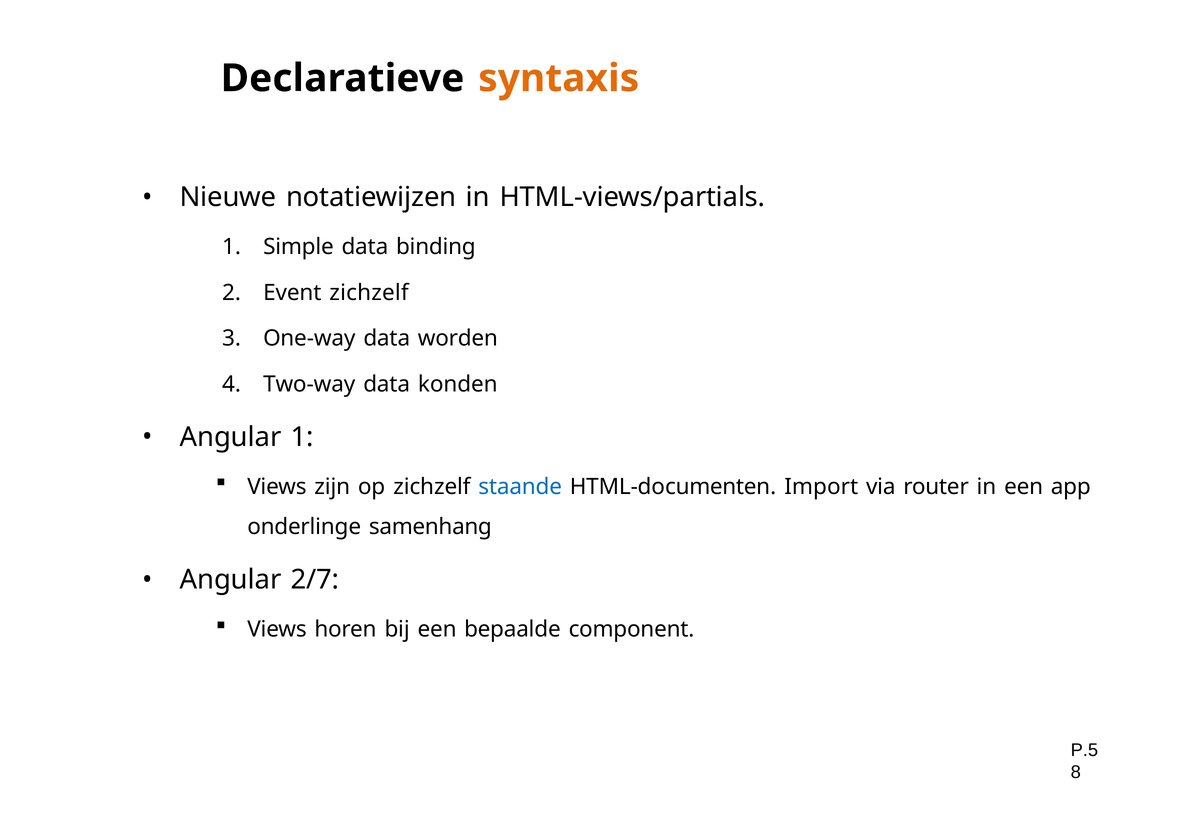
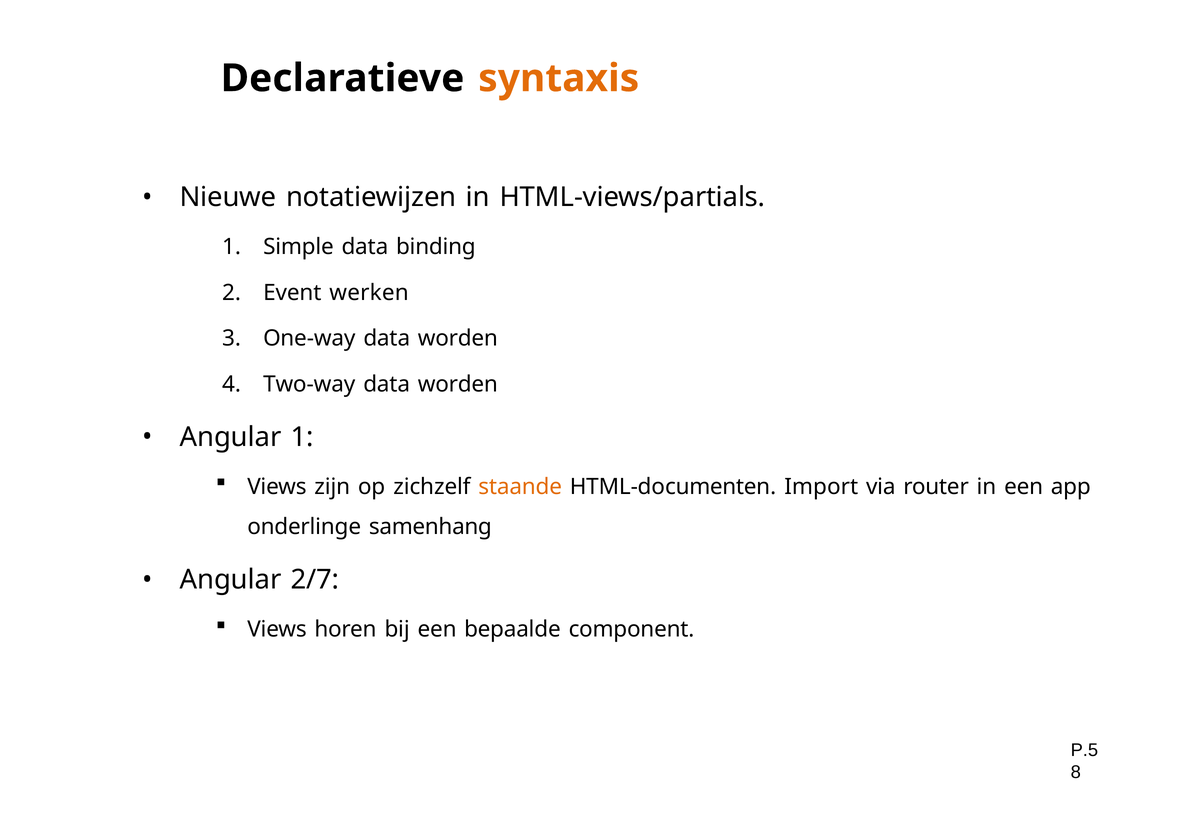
Event zichzelf: zichzelf -> werken (369, 293)
Two-way data konden: konden -> worden (458, 384)
staande colour: blue -> orange (520, 487)
